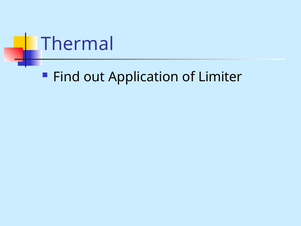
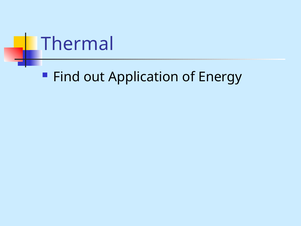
Limiter: Limiter -> Energy (220, 77)
